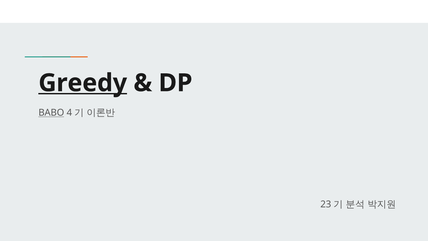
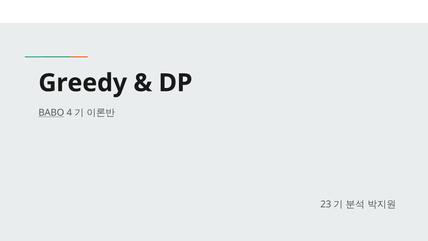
Greedy underline: present -> none (83, 83)
